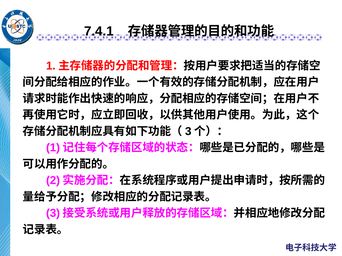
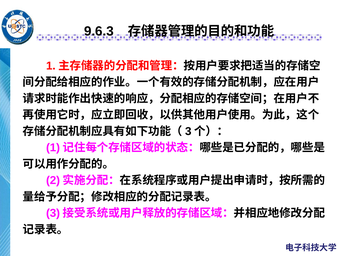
7.4.1: 7.4.1 -> 9.6.3 (99, 31)
